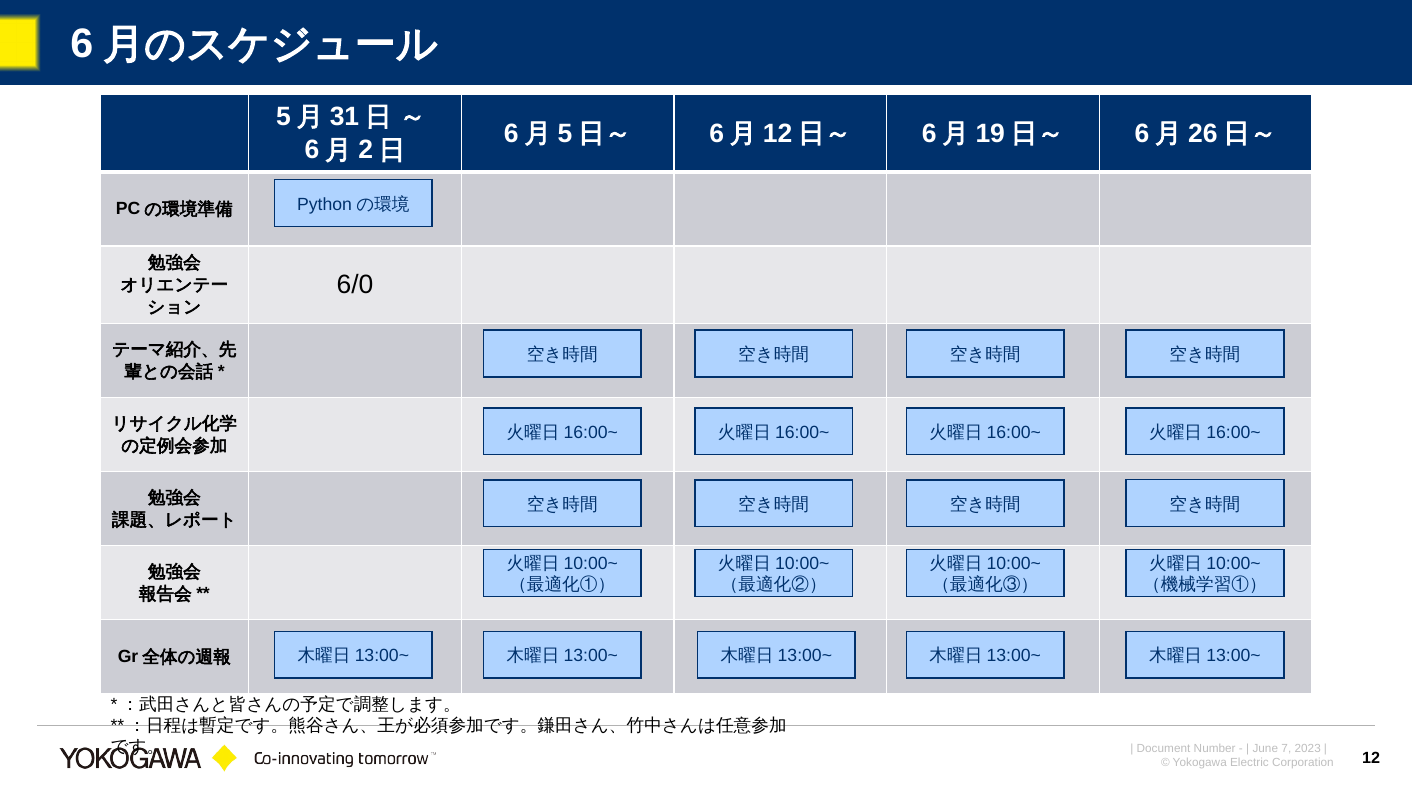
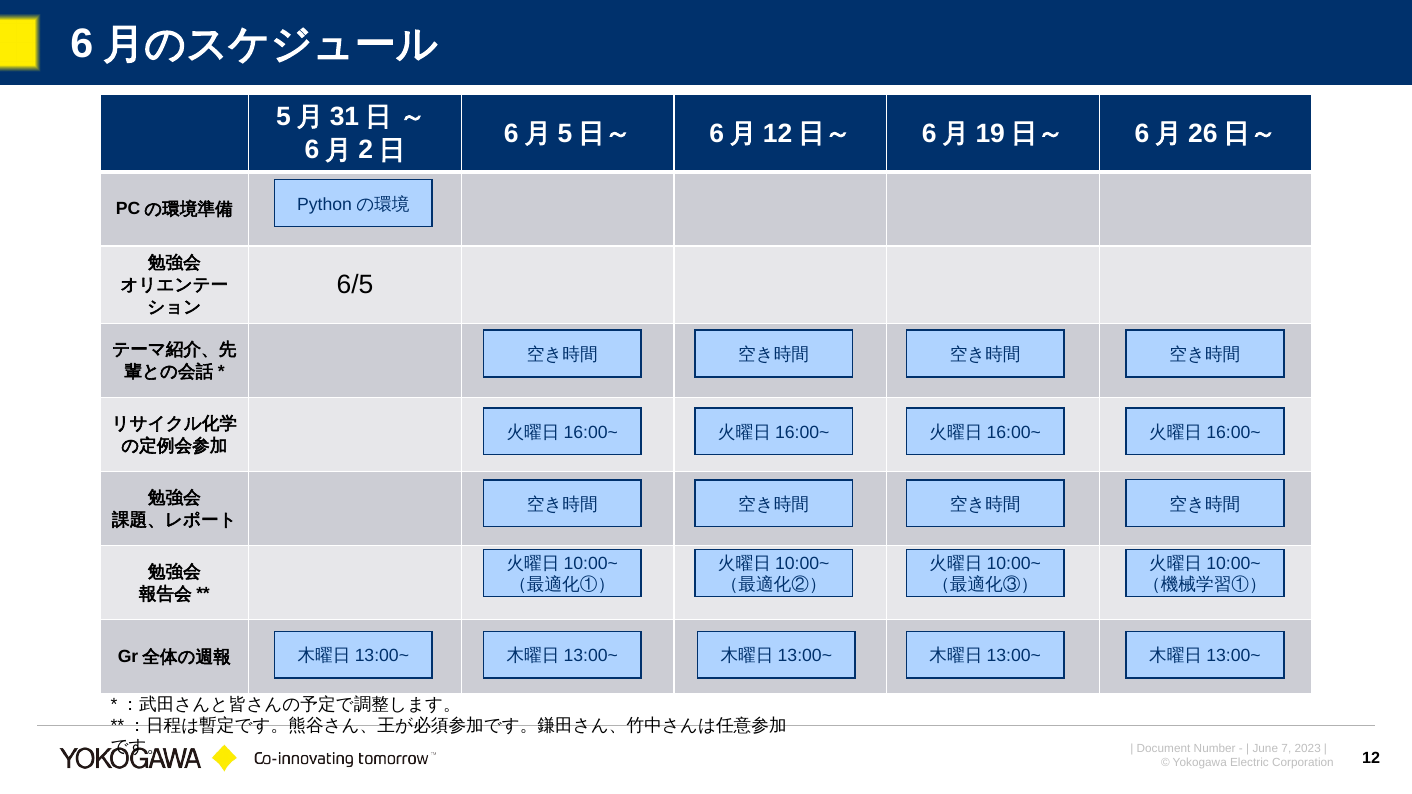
6/0: 6/0 -> 6/5 (355, 285)
